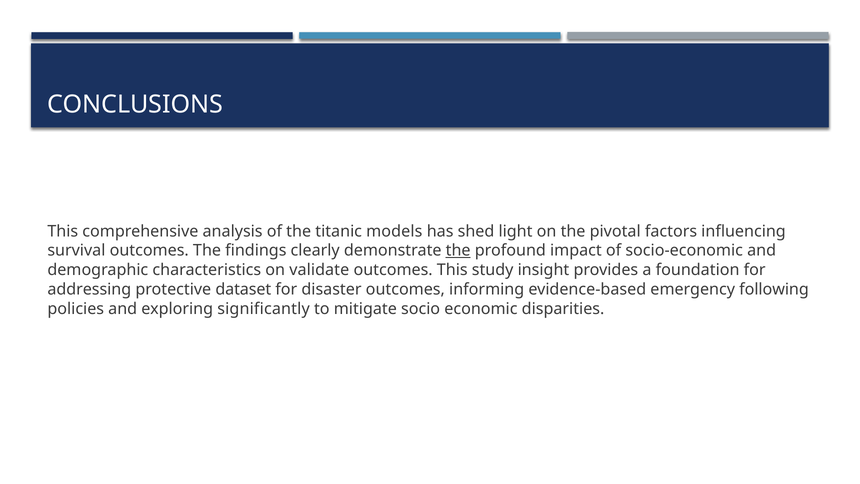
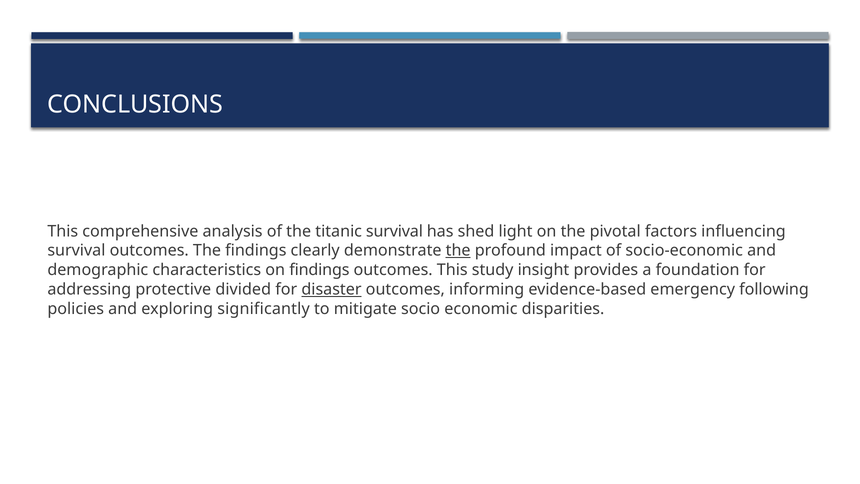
titanic models: models -> survival (394, 231)
on validate: validate -> findings (319, 270)
dataset: dataset -> divided (243, 289)
disaster underline: none -> present (331, 289)
